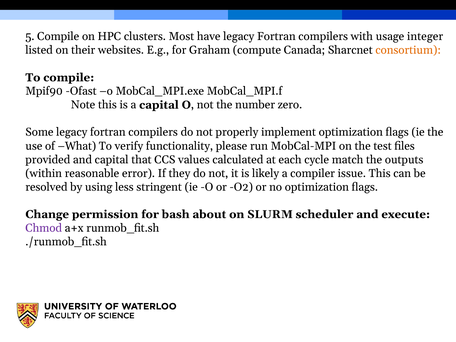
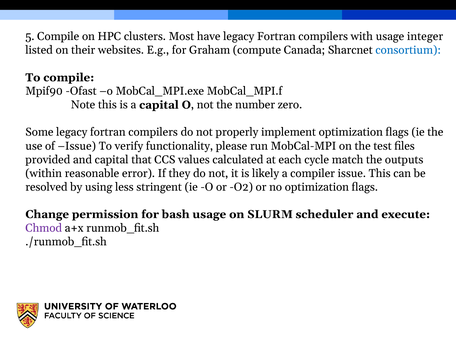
consortium colour: orange -> blue (408, 50)
of What: What -> Issue (77, 146)
bash about: about -> usage (209, 214)
